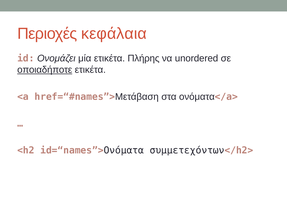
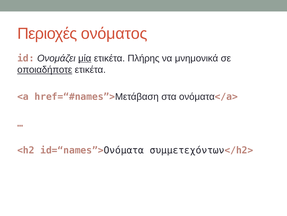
κεφάλαια: κεφάλαια -> ονόματος (114, 33)
μία underline: none -> present (85, 58)
unordered: unordered -> μνημονικά (197, 58)
